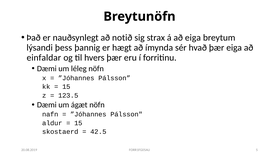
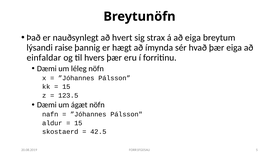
notið: notið -> hvert (122, 38)
þess: þess -> raise (64, 48)
